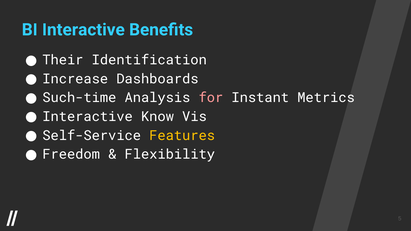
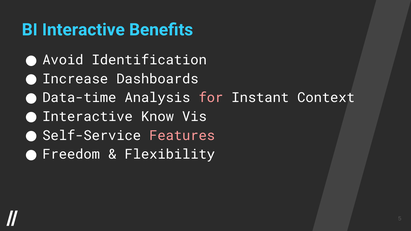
Their: Their -> Avoid (63, 60)
Such-time: Such-time -> Data-time (79, 98)
Metrics: Metrics -> Context (326, 98)
Features colour: yellow -> pink (182, 136)
